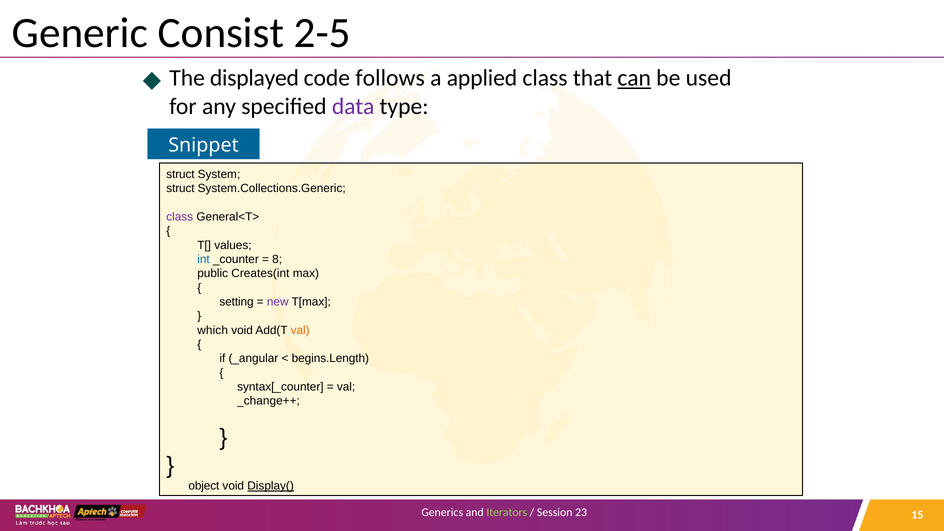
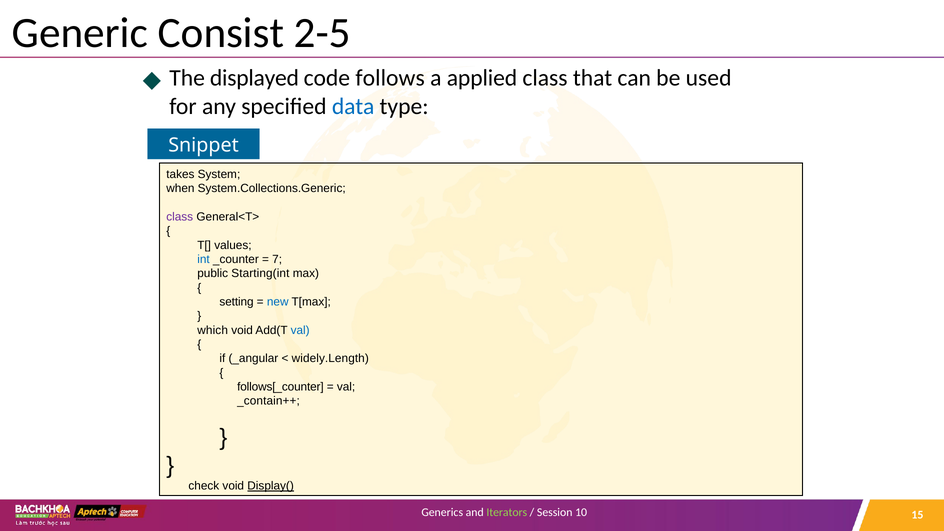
can underline: present -> none (634, 78)
data colour: purple -> blue (353, 106)
struct: struct -> takes (180, 174)
struct: struct -> when (180, 189)
8: 8 -> 7 (277, 259)
Creates(int: Creates(int -> Starting(int (260, 274)
new colour: purple -> blue (278, 302)
val colour: orange -> blue (300, 330)
begins.Length: begins.Length -> widely.Length (330, 358)
syntax[_counter: syntax[_counter -> follows[_counter (280, 387)
_change++: _change++ -> _contain++ (268, 401)
object: object -> check (204, 486)
23: 23 -> 10 (581, 512)
